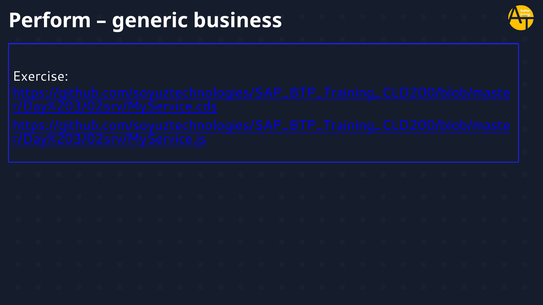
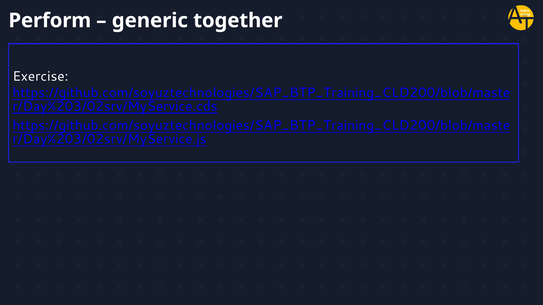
business: business -> together (238, 21)
